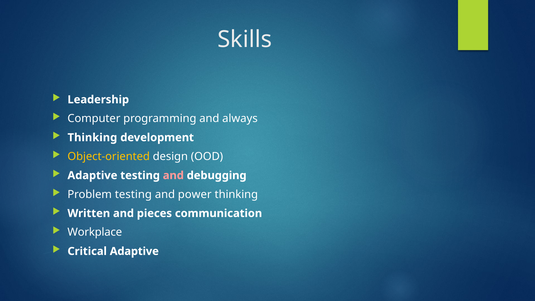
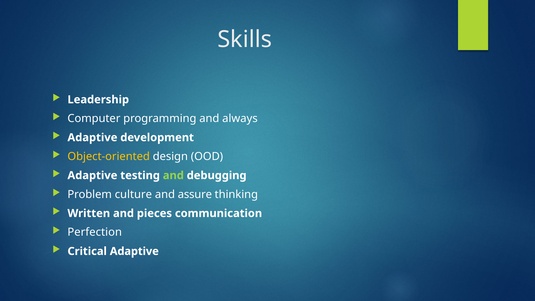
Thinking: Thinking -> Adaptive (92, 137)
and colour: pink -> light green (173, 175)
Problem testing: testing -> culture (133, 194)
power: power -> assure (195, 194)
Workplace: Workplace -> Perfection (95, 232)
